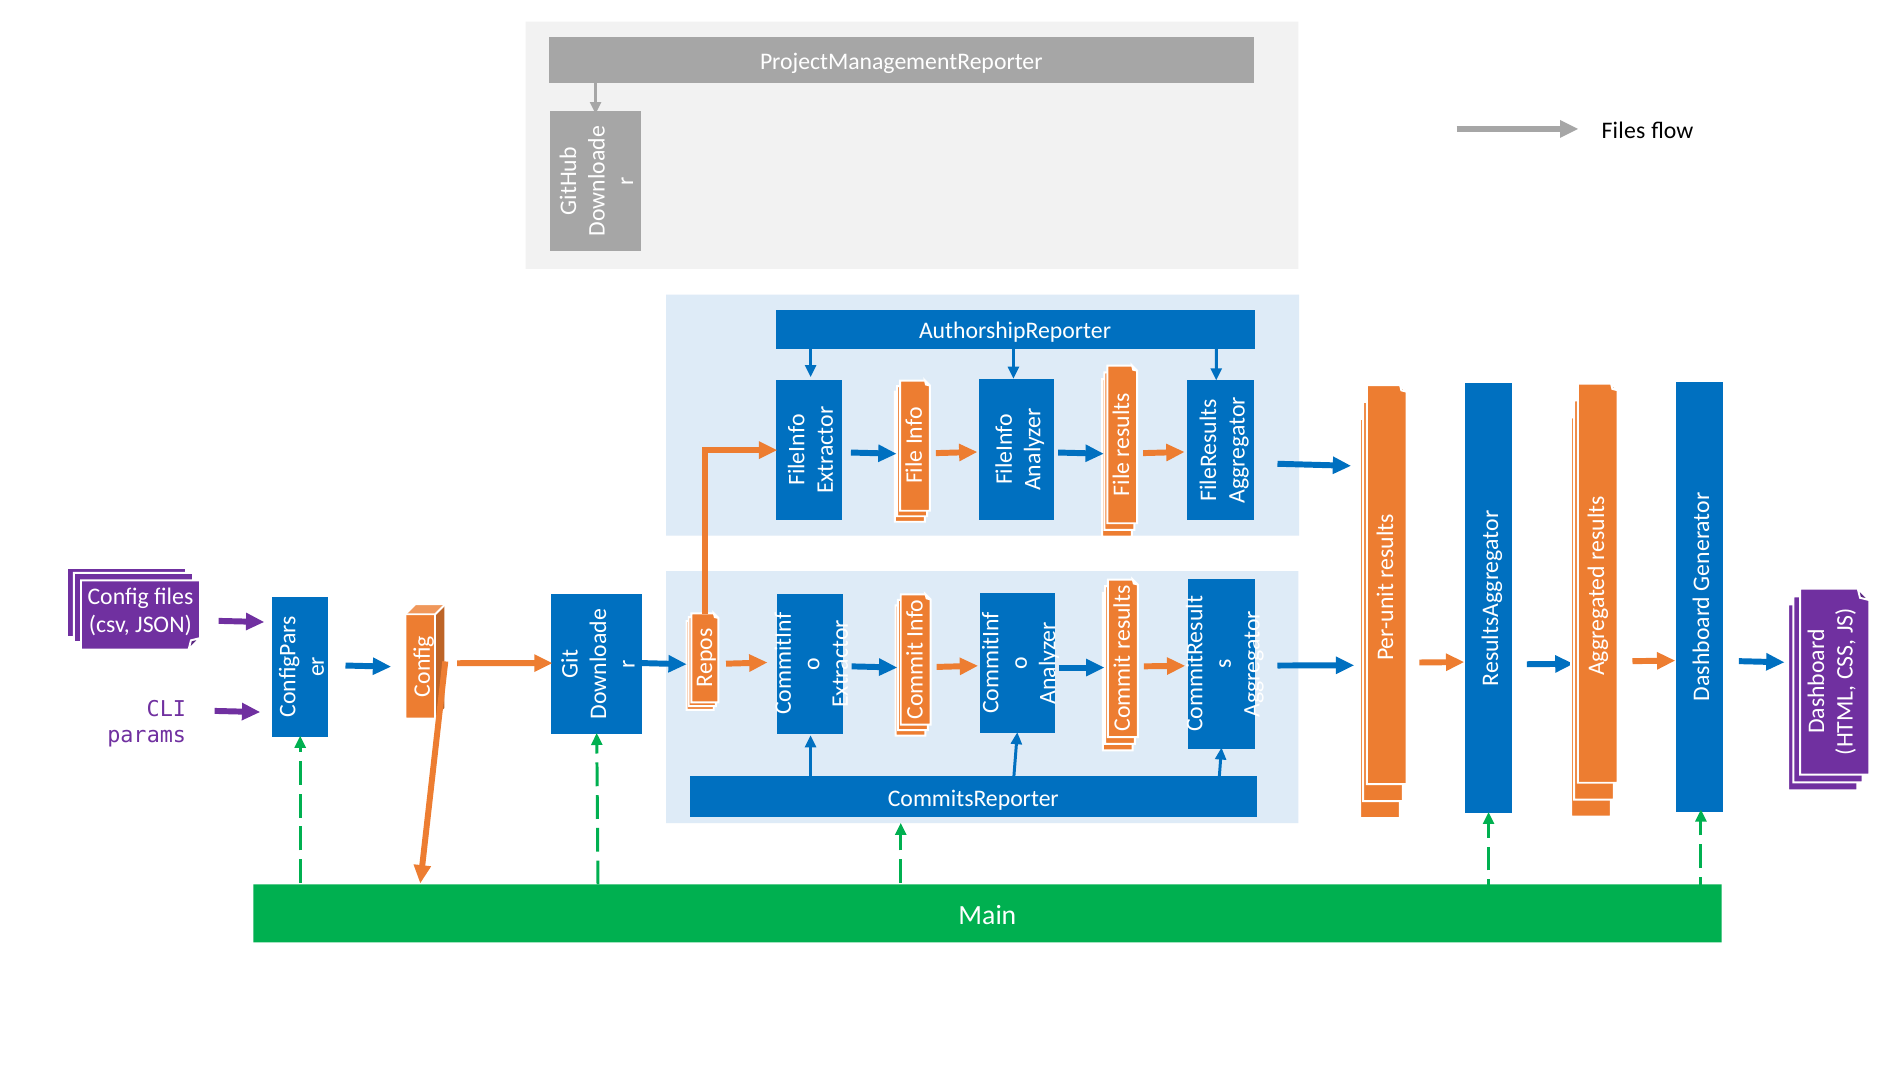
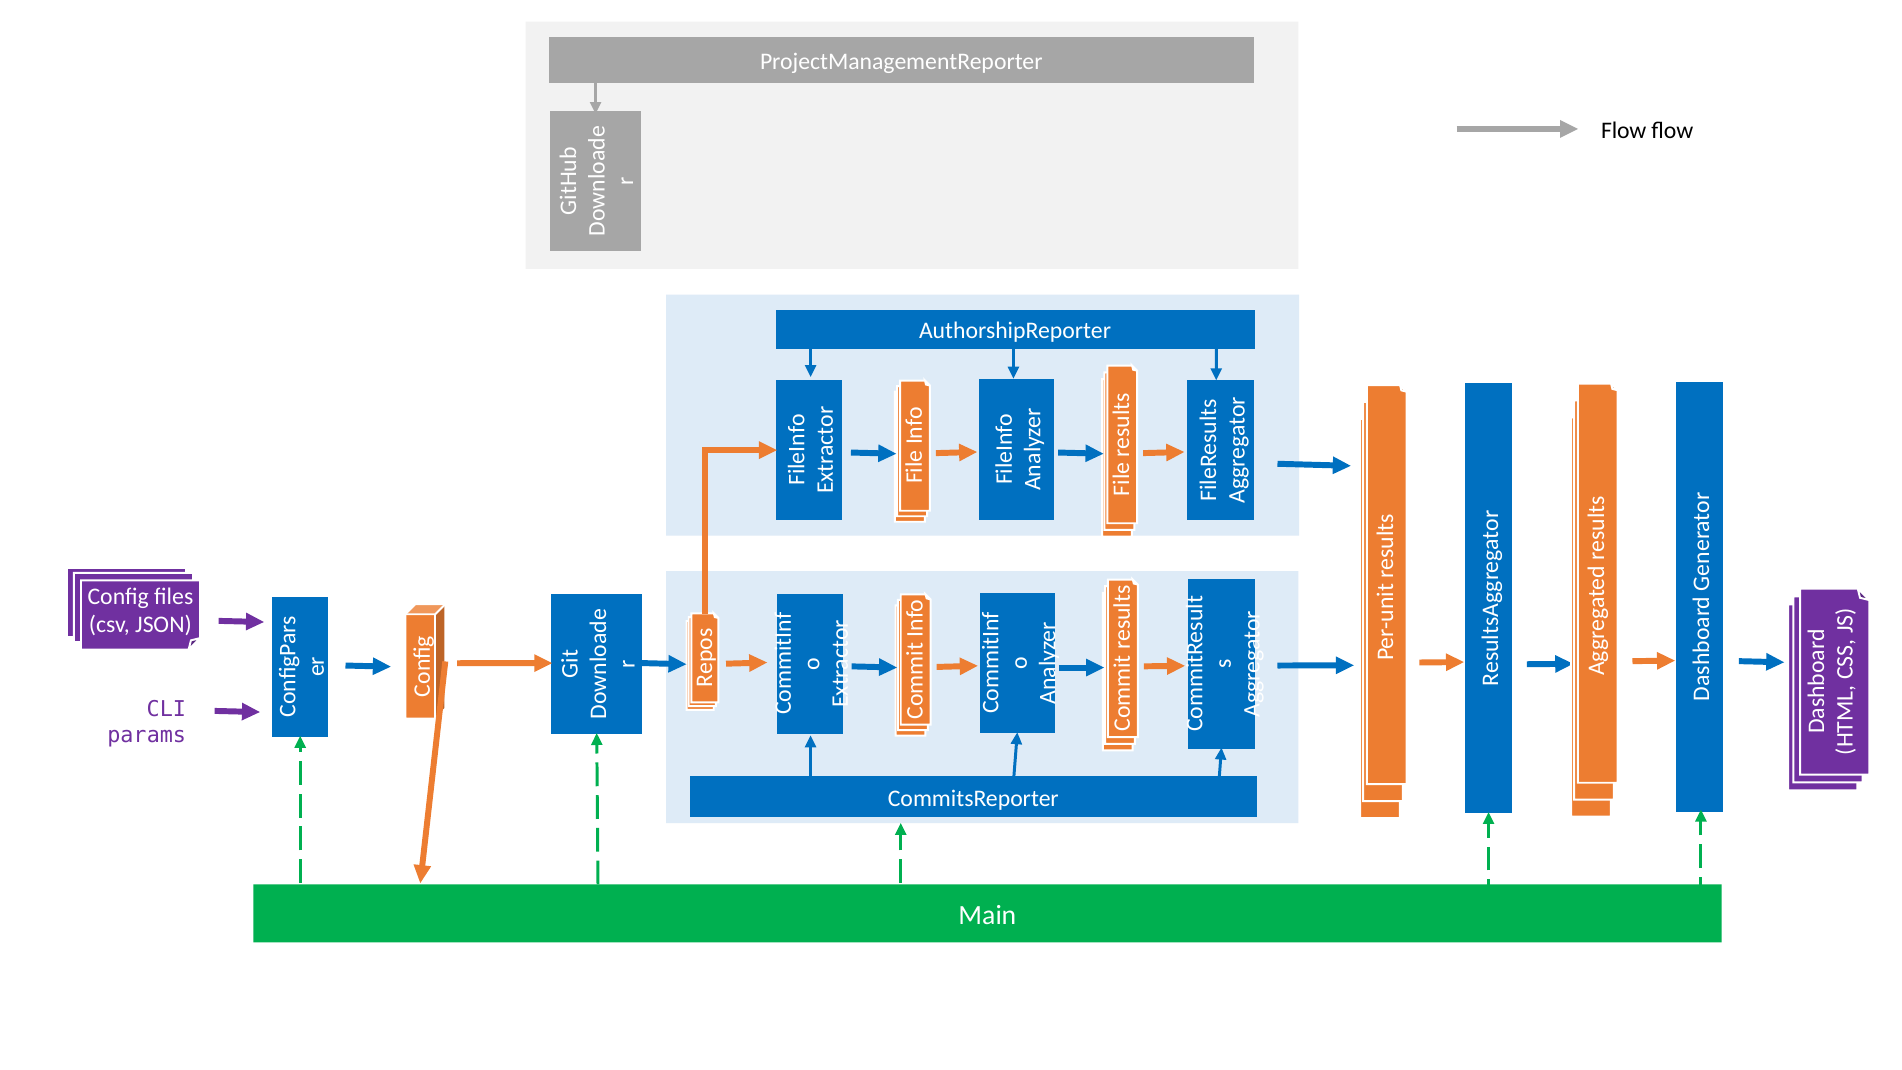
Files: Files -> Flow (1624, 130)
